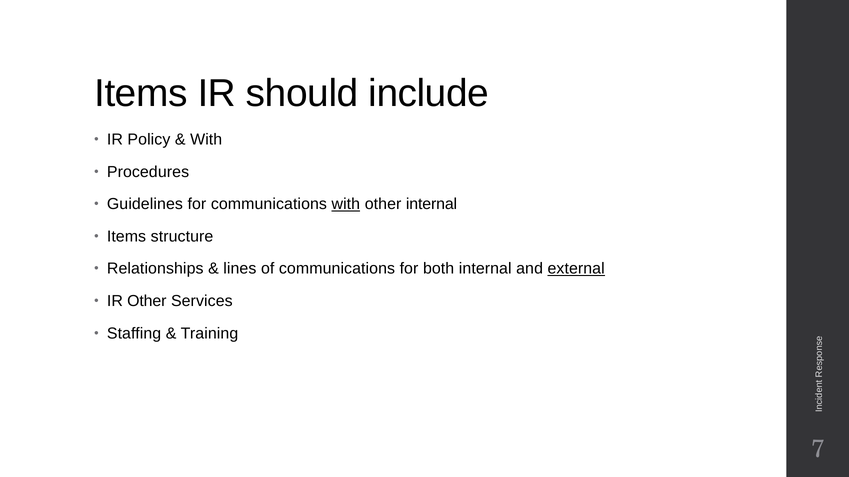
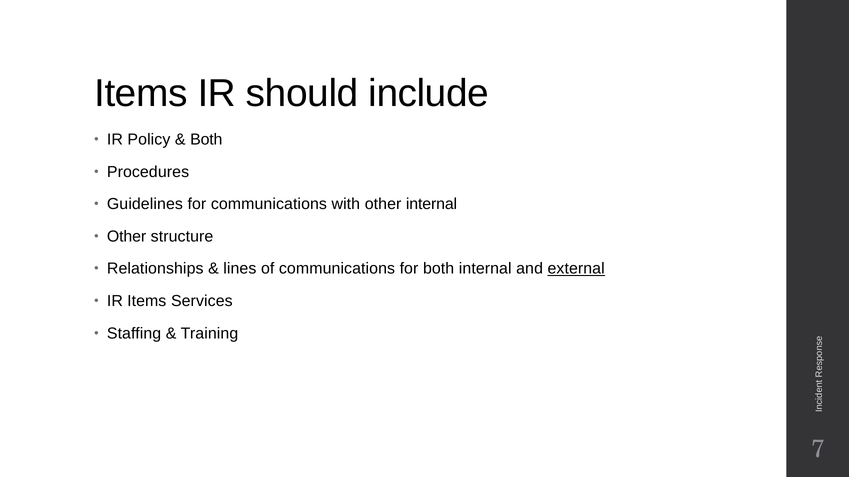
With: With -> Both (206, 140)
with underline: present -> none (346, 204)
Items: Items -> Other (127, 237)
IR Other: Other -> Items (147, 301)
